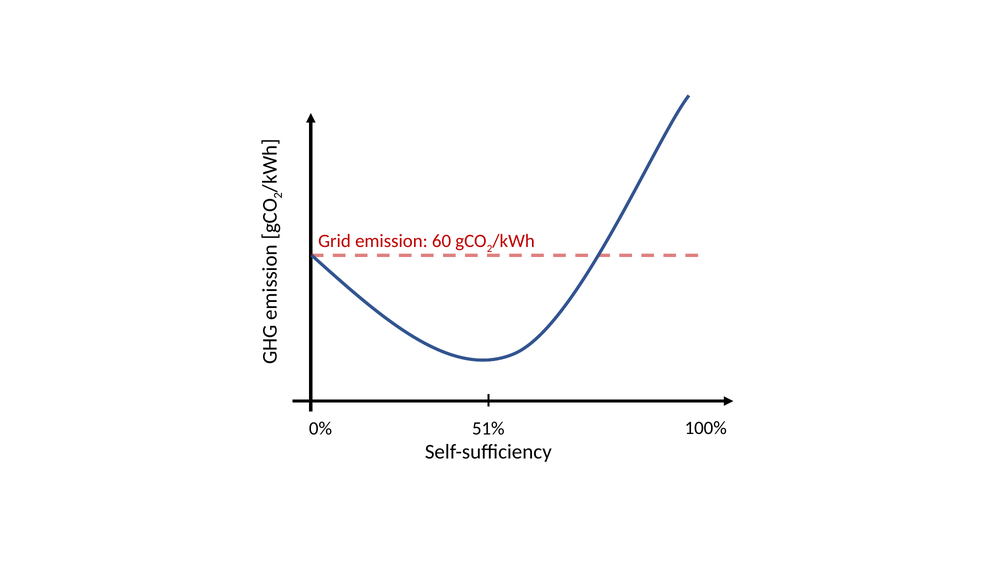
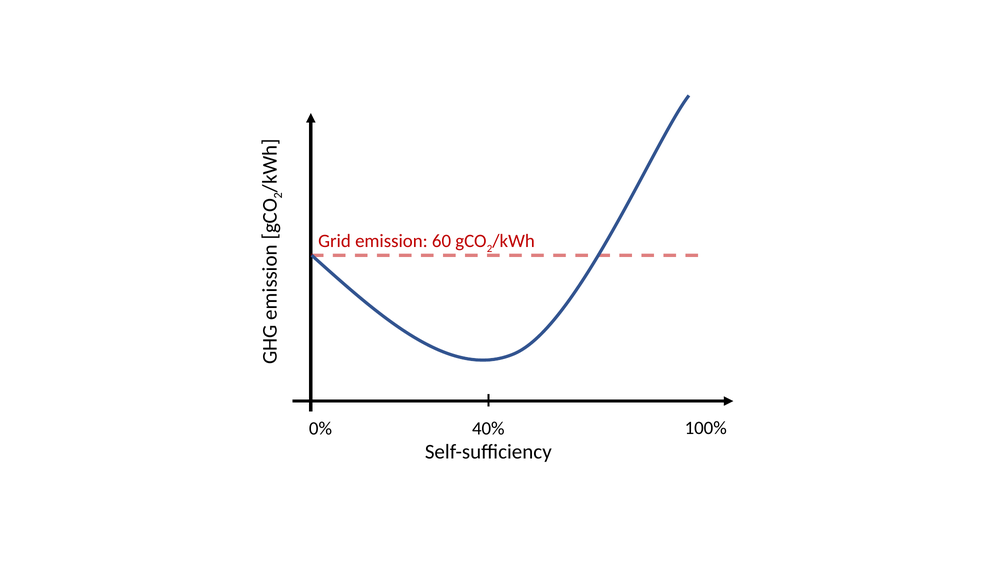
51%: 51% -> 40% (488, 428)
